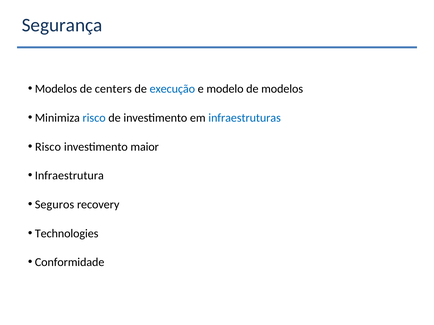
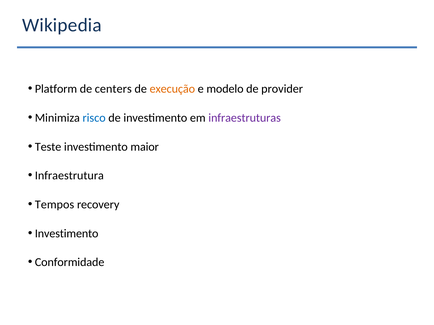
Segurança: Segurança -> Wikipedia (62, 25)
Modelos: Modelos -> Platform (56, 89)
execução colour: blue -> orange (172, 89)
de modelos: modelos -> provider (282, 89)
infraestruturas colour: blue -> purple (245, 118)
Risco: Risco -> Teste (48, 147)
Seguros: Seguros -> Tempos (55, 205)
Technologies: Technologies -> Investimento (67, 234)
